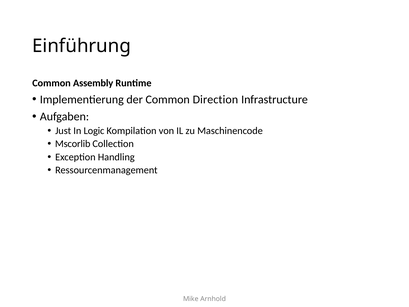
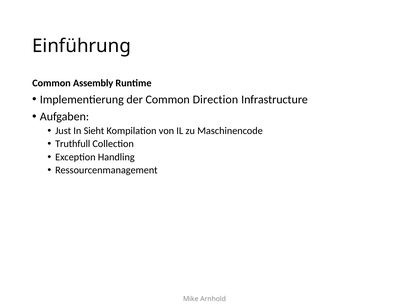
Logic: Logic -> Sieht (94, 131)
Mscorlib: Mscorlib -> Truthfull (73, 144)
